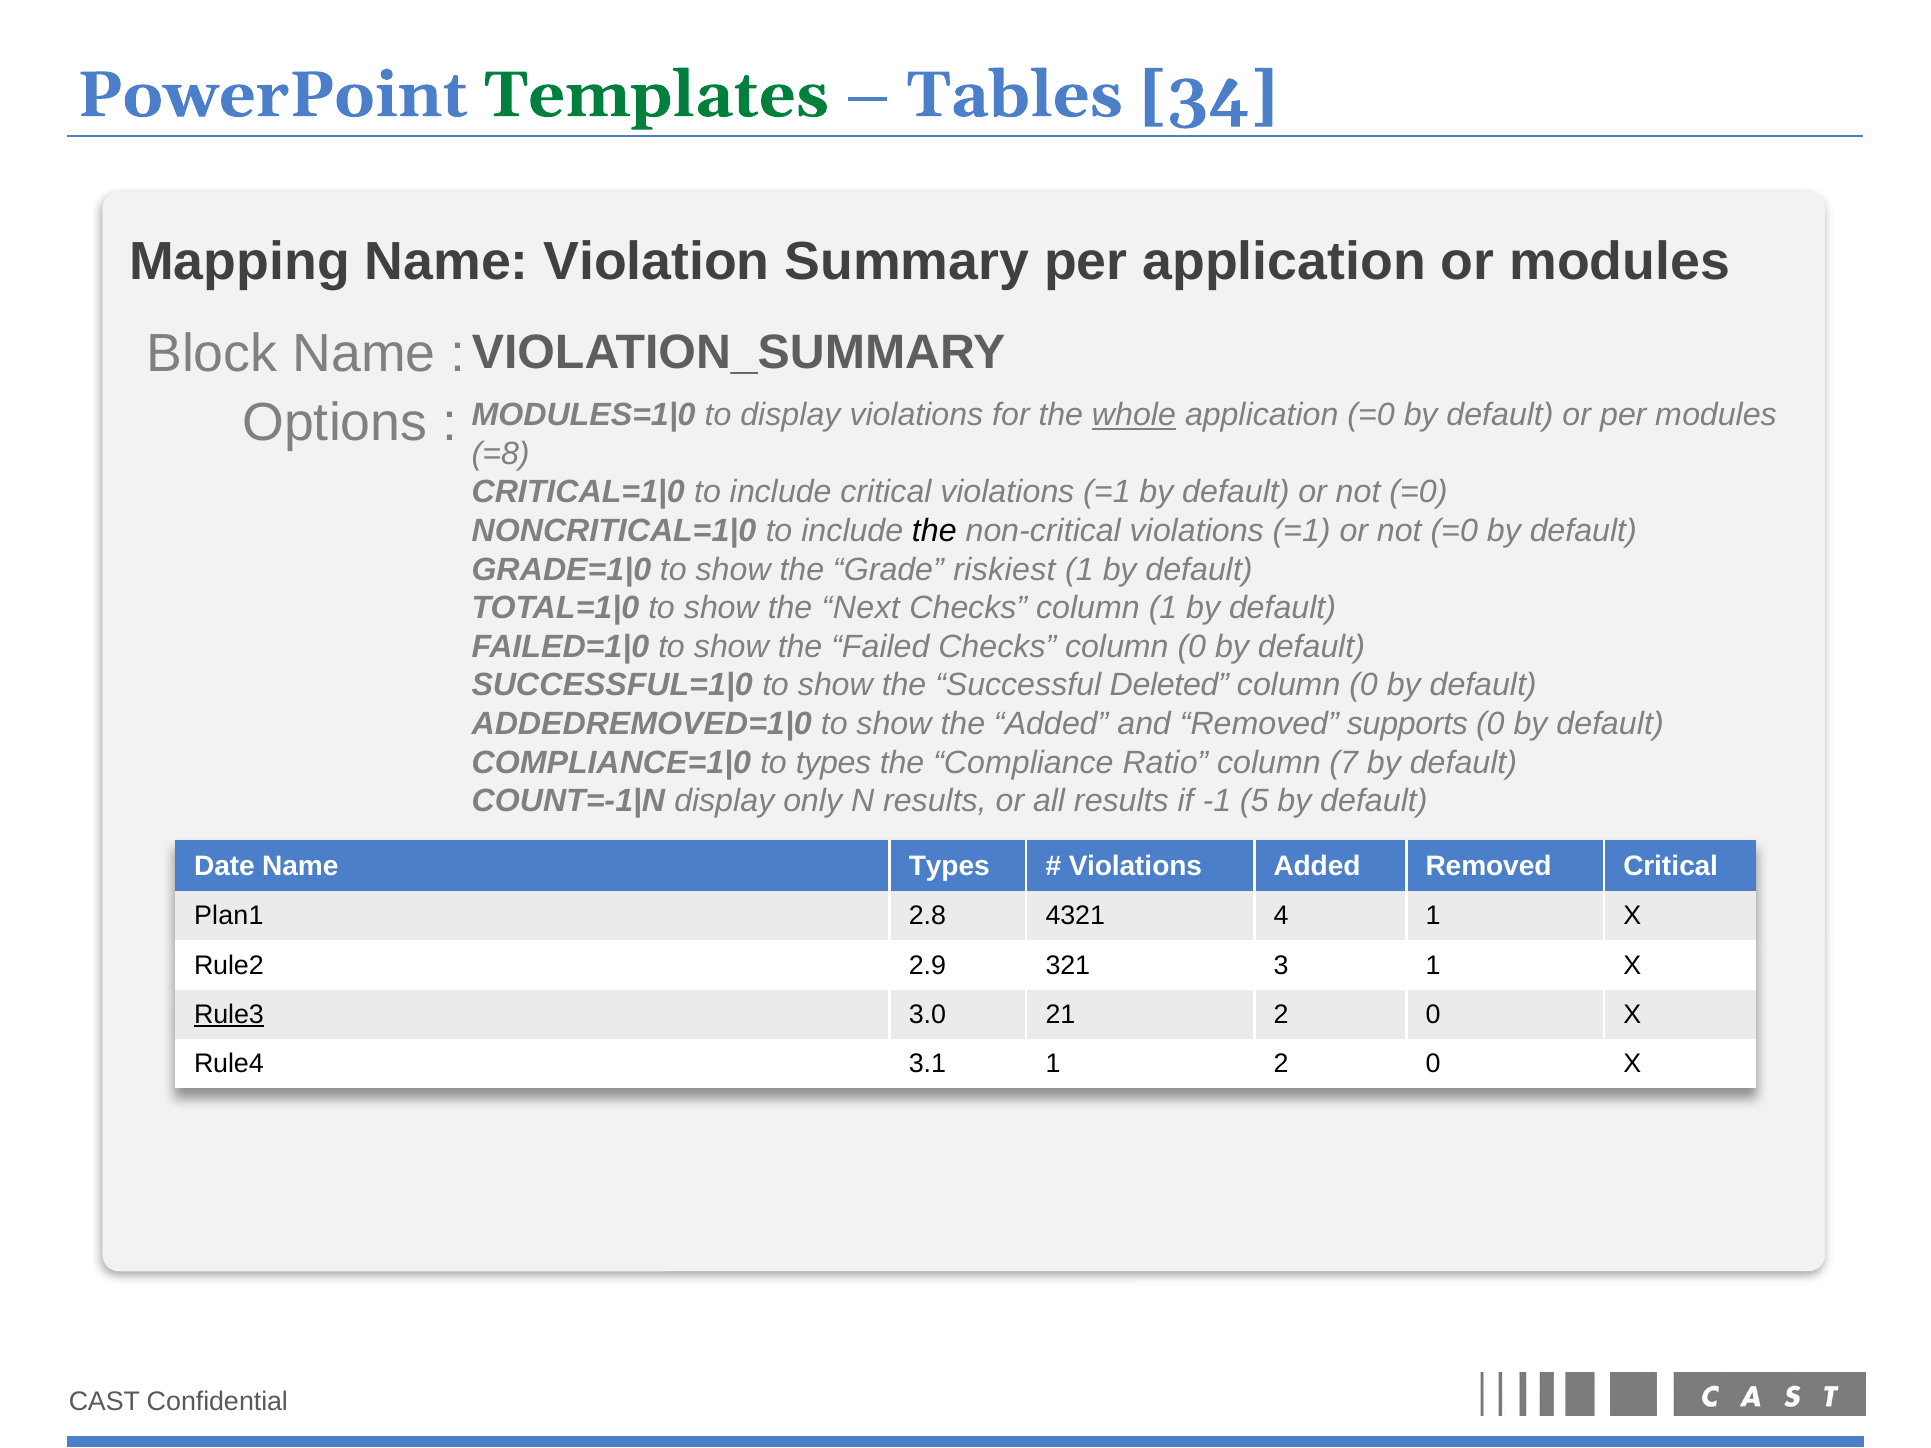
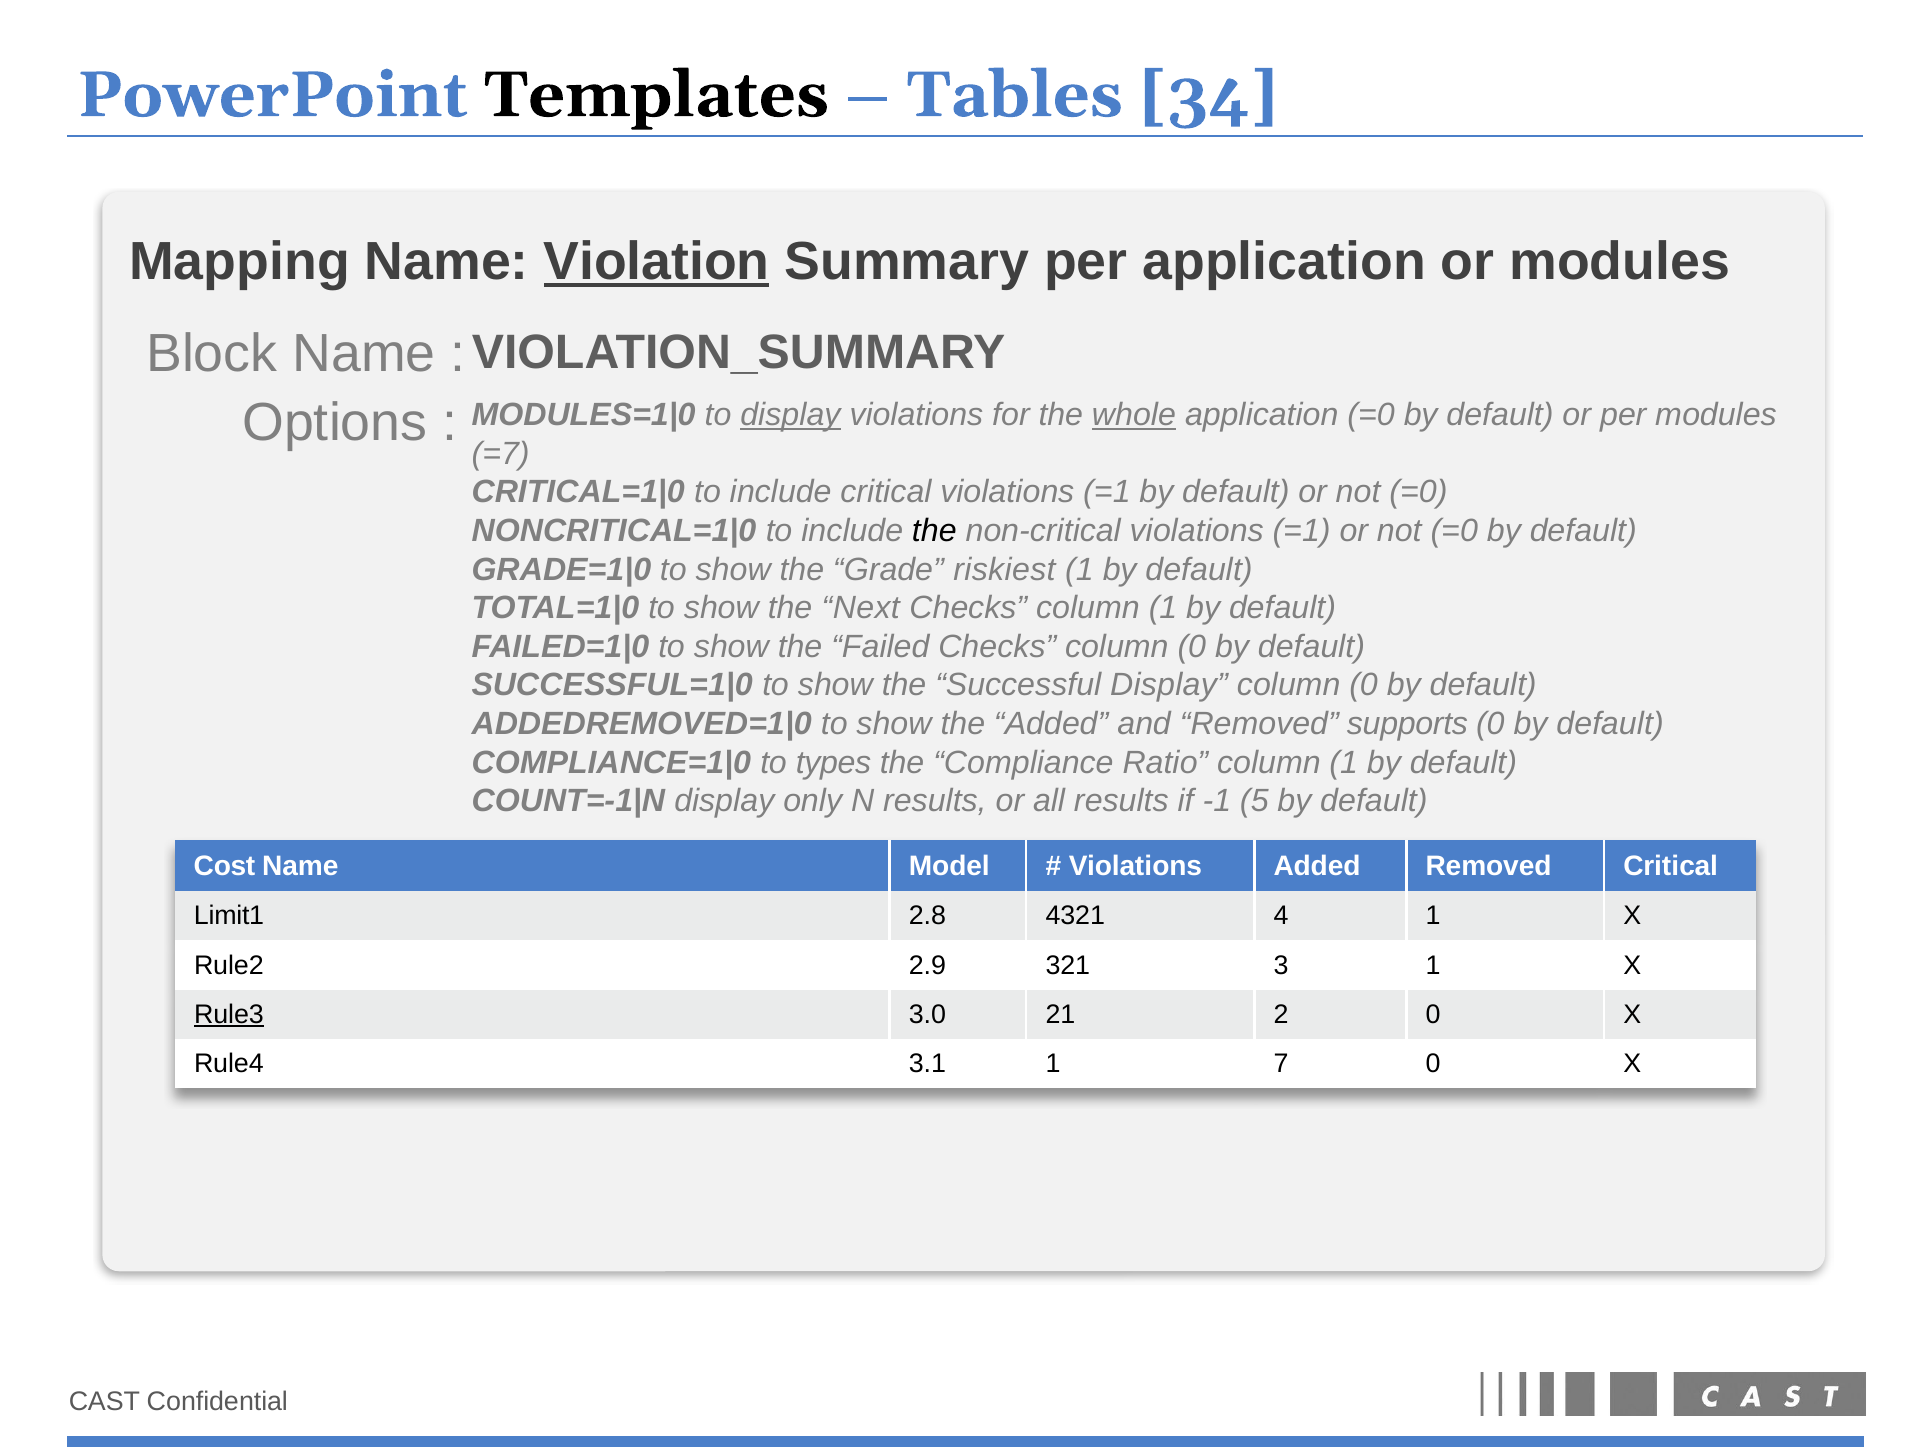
Templates colour: green -> black (656, 95)
Violation underline: none -> present (657, 262)
display underline: none -> present (790, 415)
=8: =8 -> =7 (501, 454)
Successful Deleted: Deleted -> Display (1169, 685)
Ratio column 7: 7 -> 1 (1344, 763)
Date: Date -> Cost (225, 866)
Name Types: Types -> Model (949, 866)
Plan1: Plan1 -> Limit1 (229, 916)
1 2: 2 -> 7 (1281, 1064)
